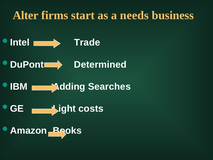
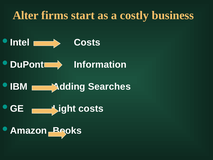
needs: needs -> costly (134, 15)
Trade: Trade -> Costs (87, 42)
Determined: Determined -> Information (100, 64)
